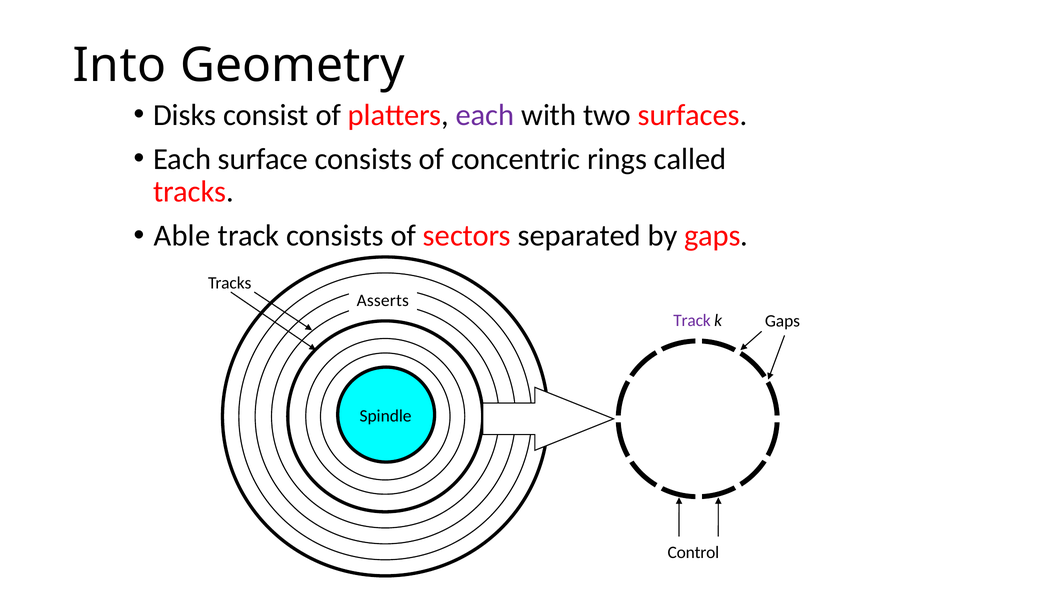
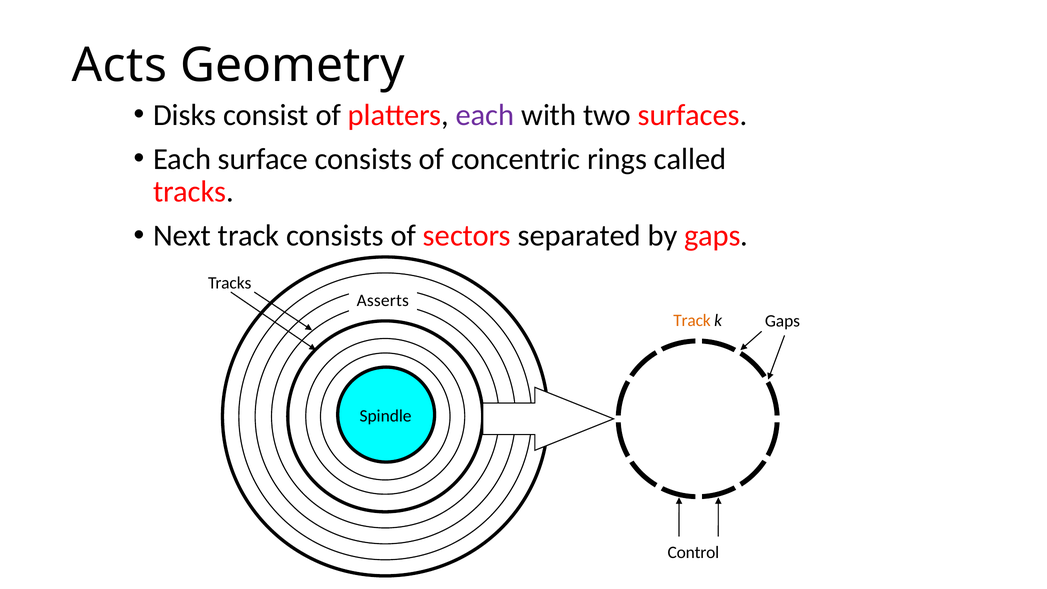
Into: Into -> Acts (120, 66)
Able: Able -> Next (182, 236)
Track colour: purple -> orange (692, 320)
